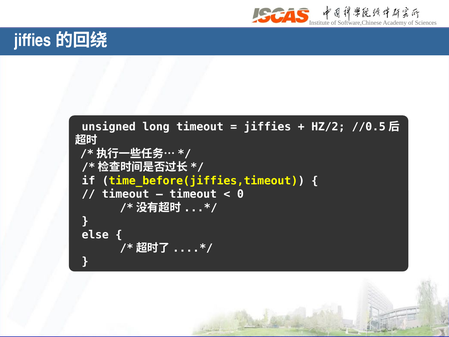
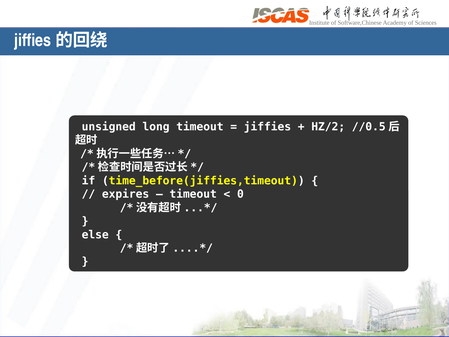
timeout: timeout -> expires (126, 194)
